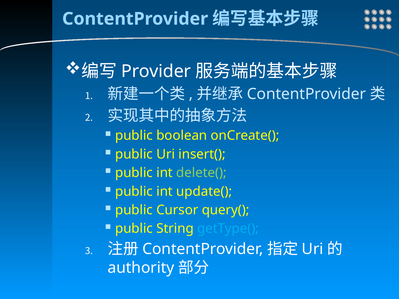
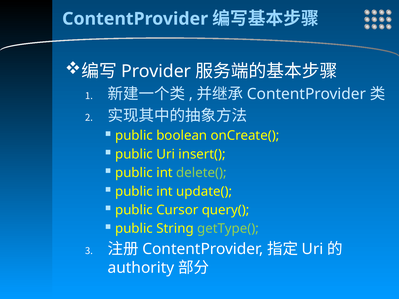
getType( colour: light blue -> light green (228, 229)
